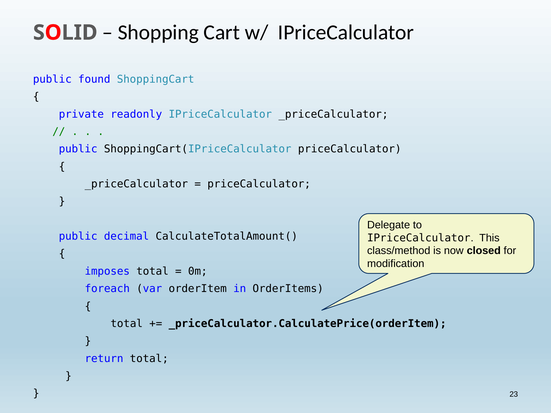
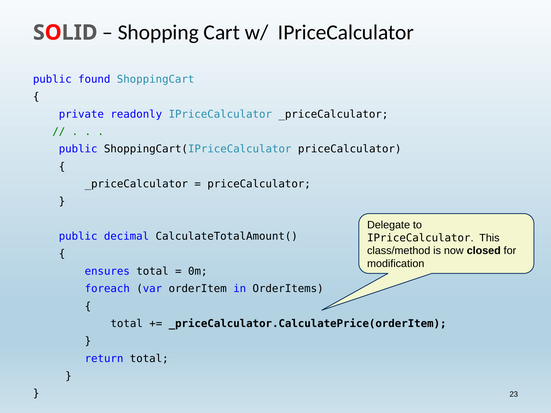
imposes: imposes -> ensures (107, 271)
